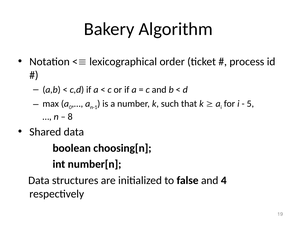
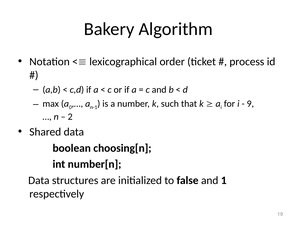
5: 5 -> 9 (250, 104)
8: 8 -> 2 (70, 117)
4: 4 -> 1 (224, 181)
